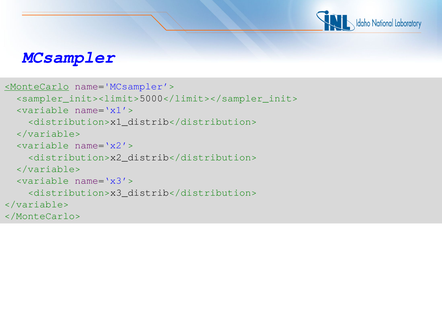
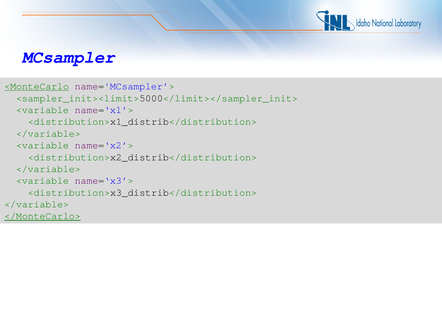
</MonteCarlo> underline: none -> present (42, 216)
